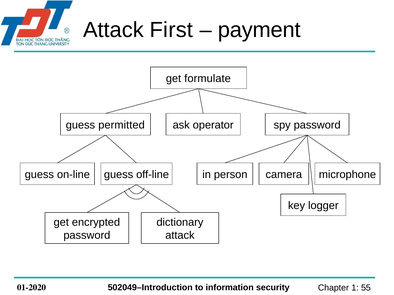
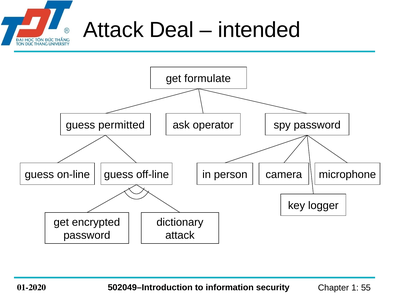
First: First -> Deal (172, 30)
payment: payment -> intended (259, 30)
